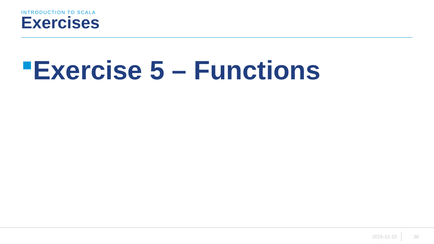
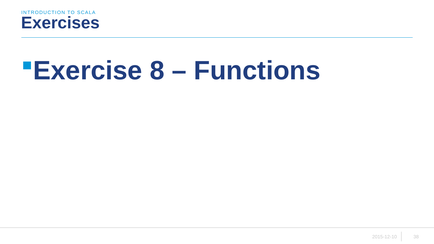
5: 5 -> 8 (157, 71)
